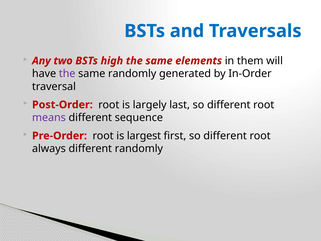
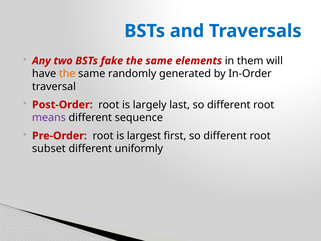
high: high -> fake (112, 61)
the colour: purple -> orange (67, 74)
always: always -> subset (49, 148)
different randomly: randomly -> uniformly (139, 148)
